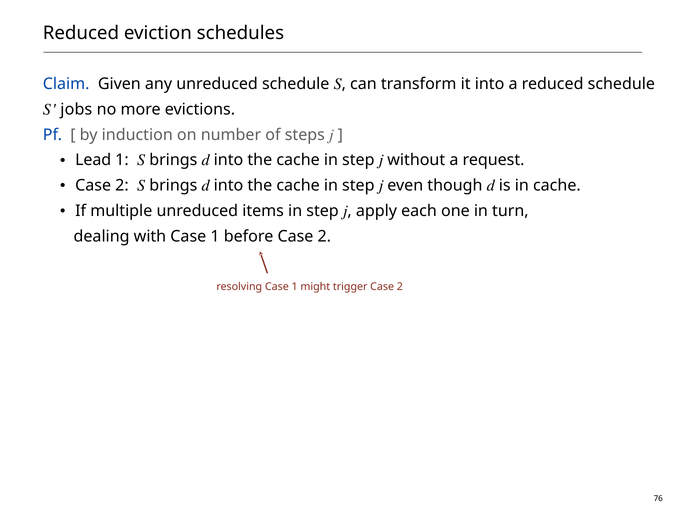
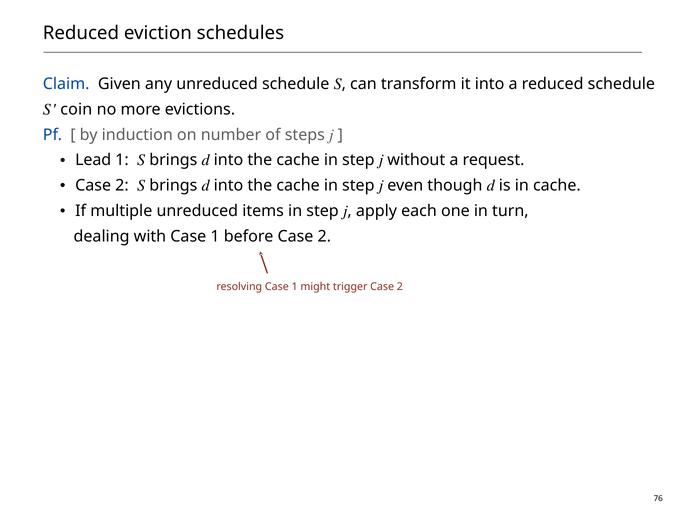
jobs: jobs -> coin (76, 109)
